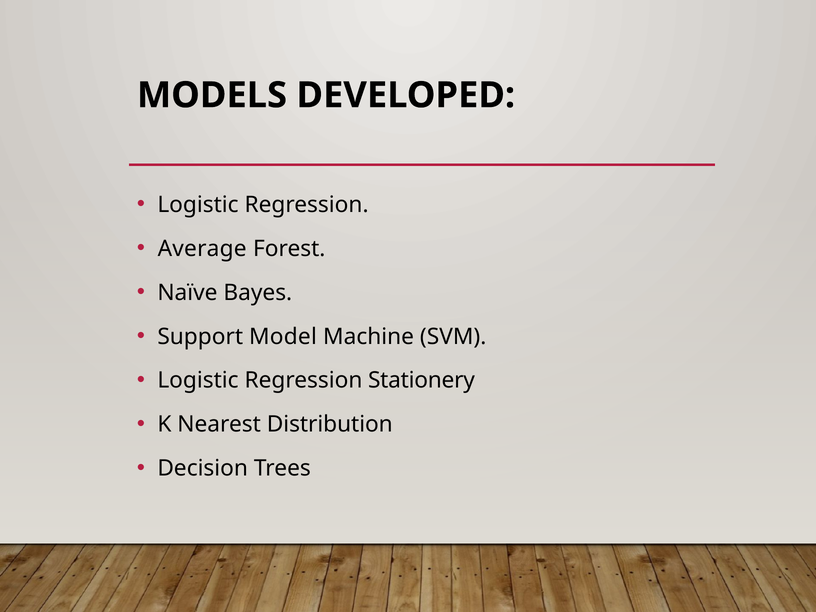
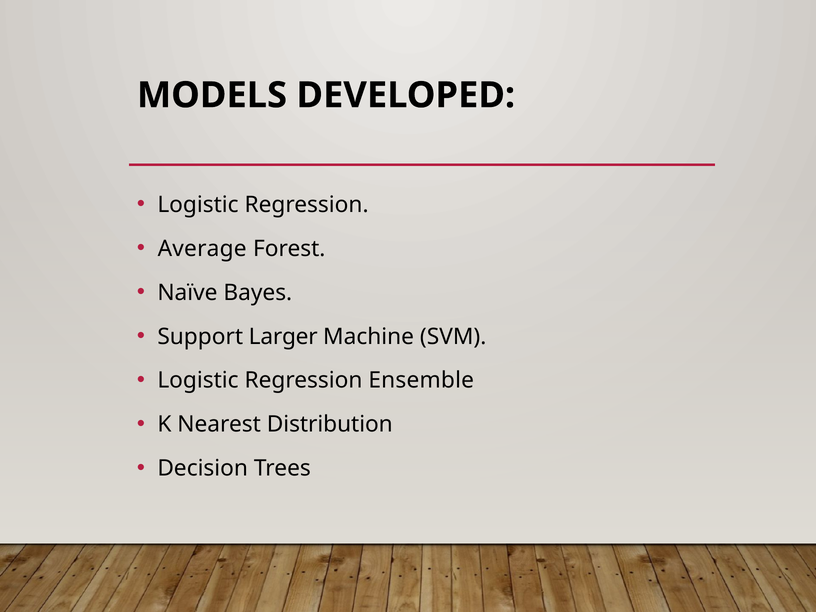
Model: Model -> Larger (283, 337)
Stationery: Stationery -> Ensemble (421, 381)
